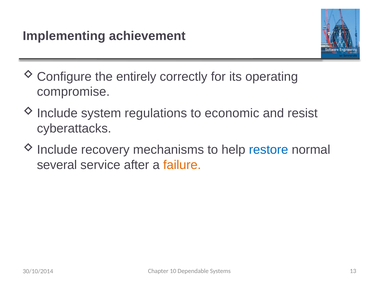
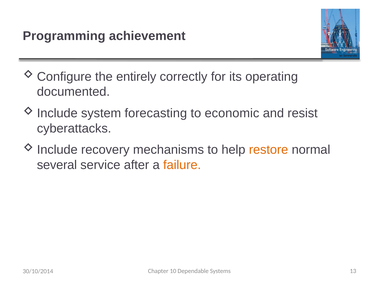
Implementing: Implementing -> Programming (64, 36)
compromise: compromise -> documented (73, 92)
regulations: regulations -> forecasting (156, 113)
restore colour: blue -> orange (269, 150)
